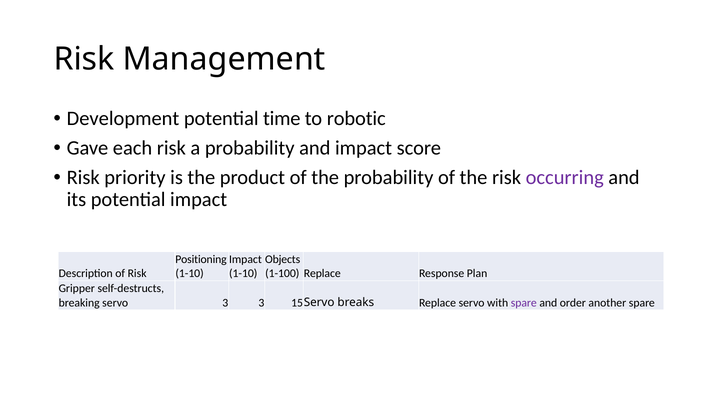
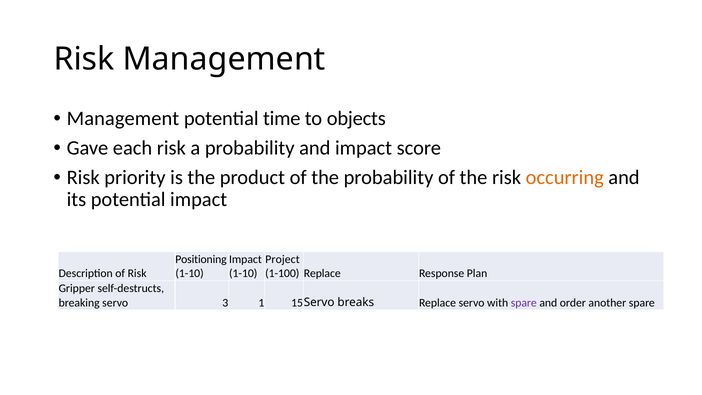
Development: Development -> Management (123, 119)
robotic: robotic -> objects (356, 119)
occurring colour: purple -> orange (565, 178)
Objects: Objects -> Project (282, 259)
3 3: 3 -> 1 (261, 303)
